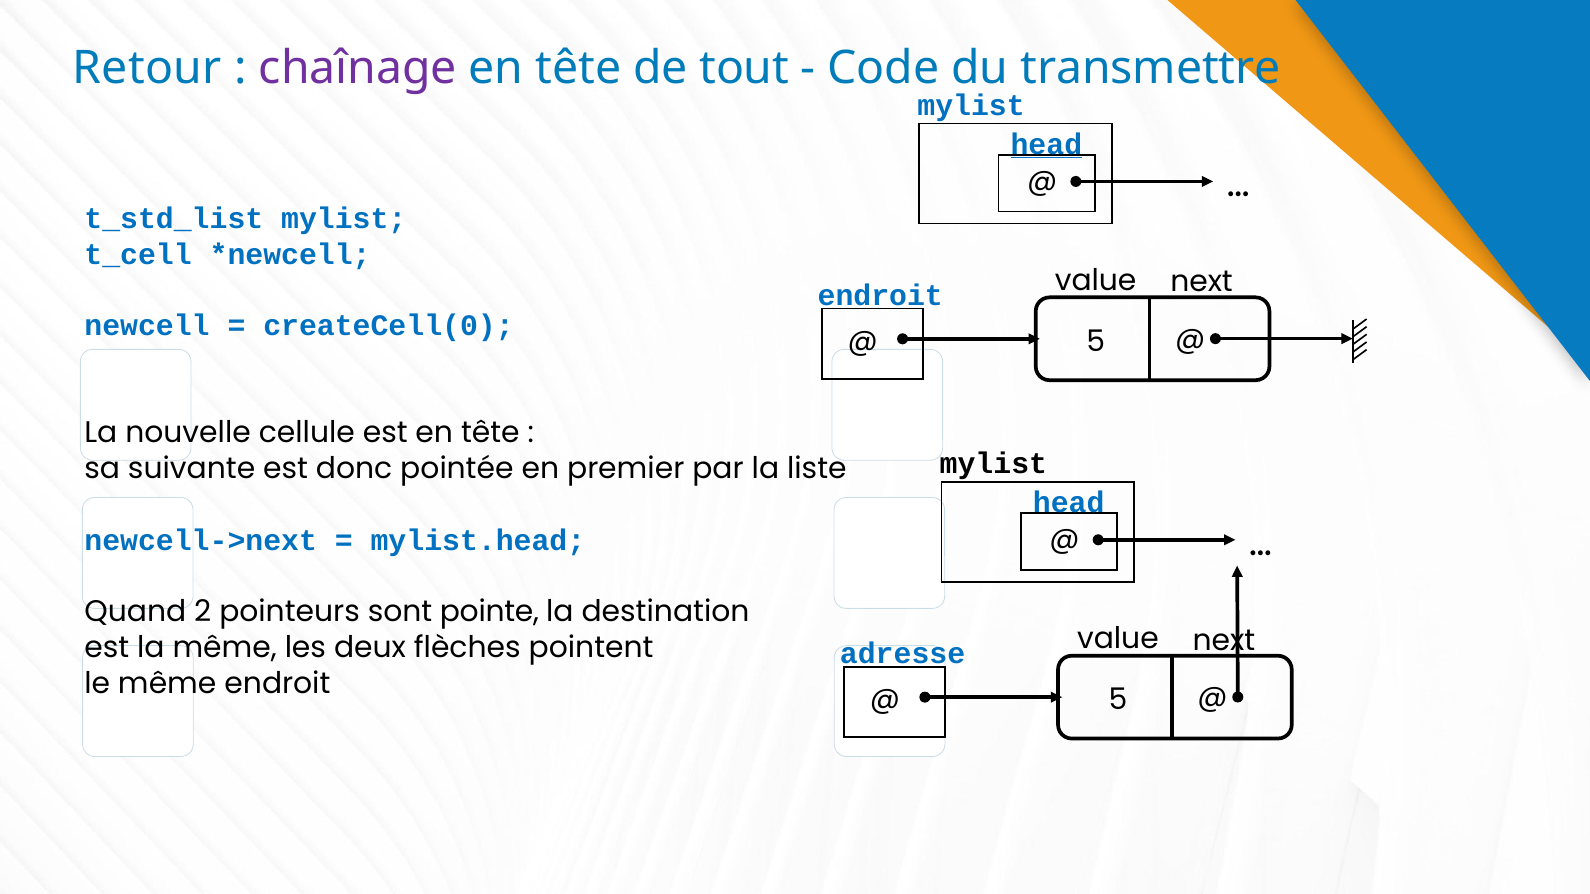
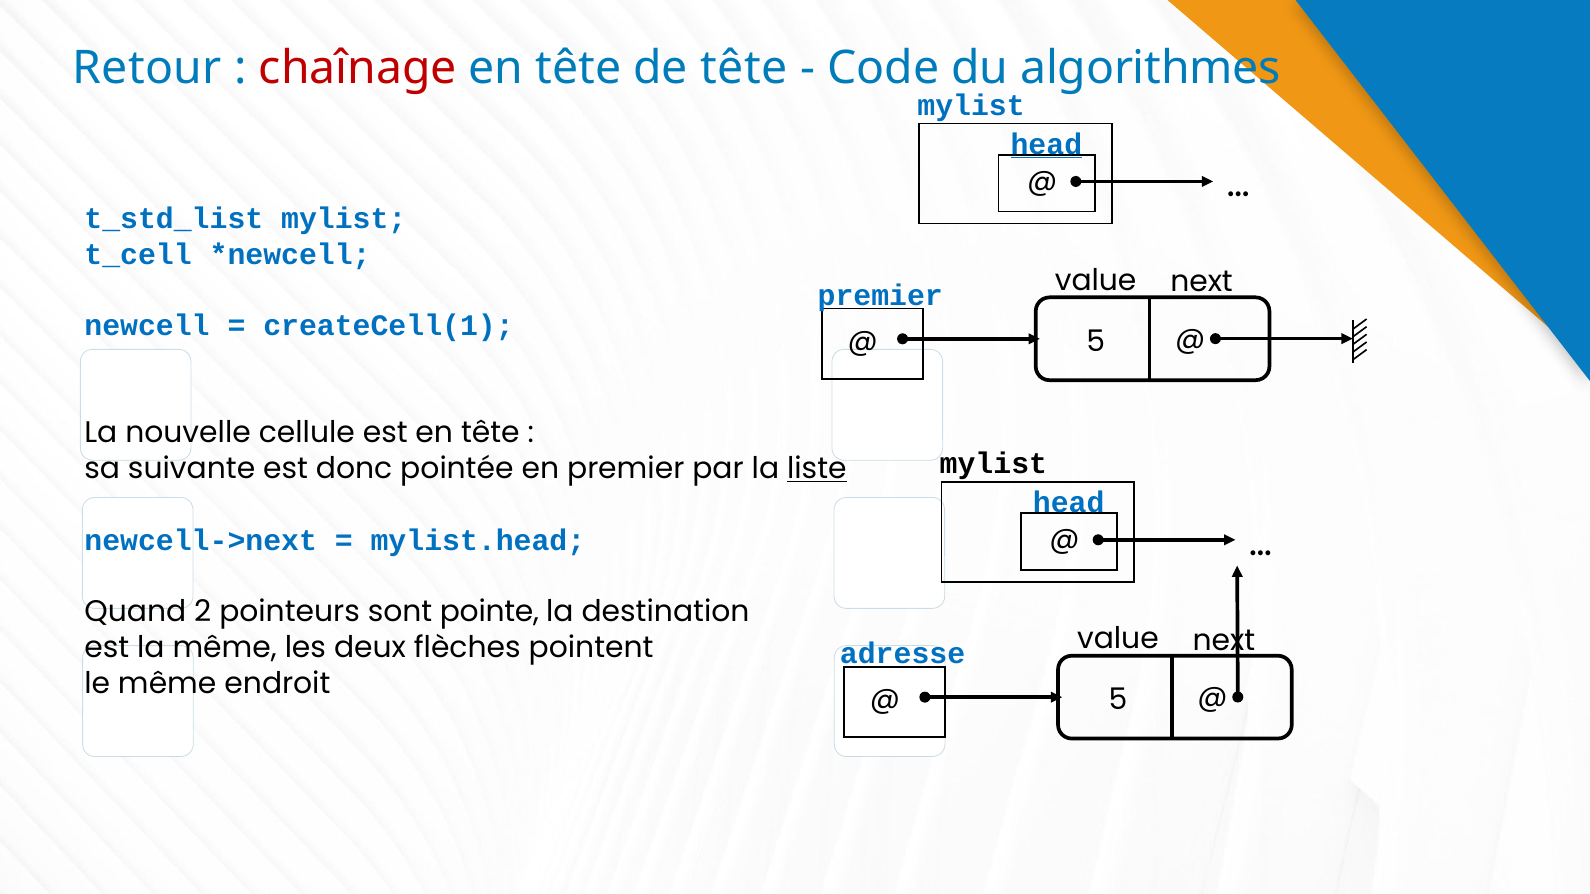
chaînage colour: purple -> red (358, 68)
de tout: tout -> tête (744, 68)
transmettre: transmettre -> algorithmes (1151, 68)
endroit: endroit -> premier (880, 296)
createCell(0: createCell(0 -> createCell(1 (388, 326)
liste underline: none -> present (817, 469)
